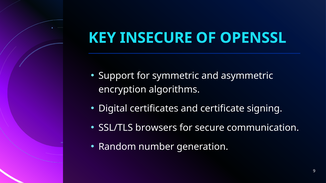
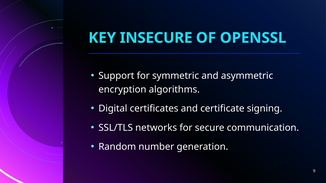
browsers: browsers -> networks (156, 128)
